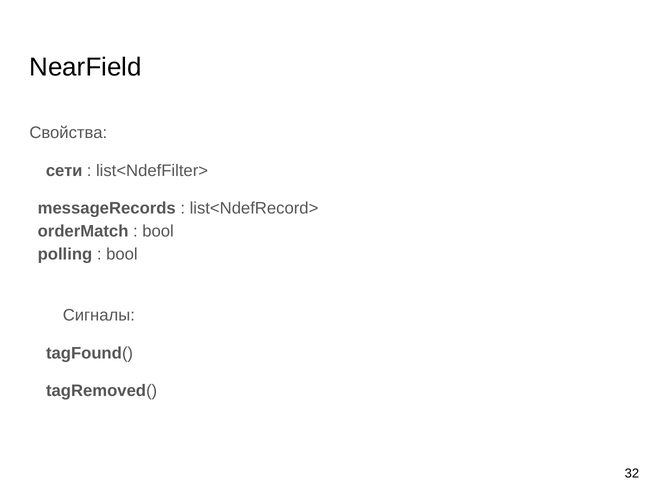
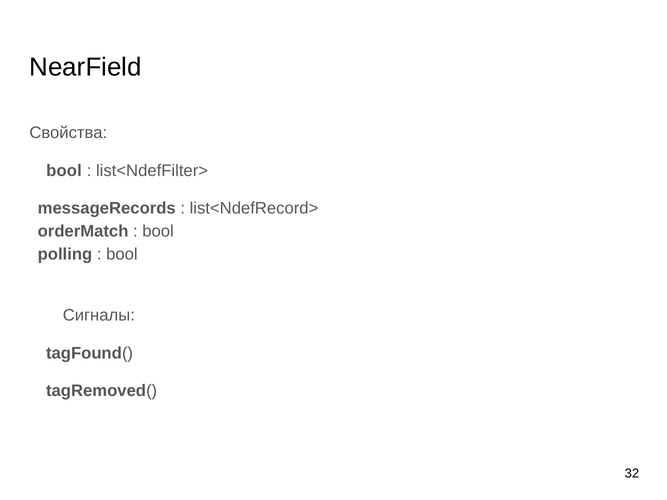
сети: сети -> bool (64, 171)
